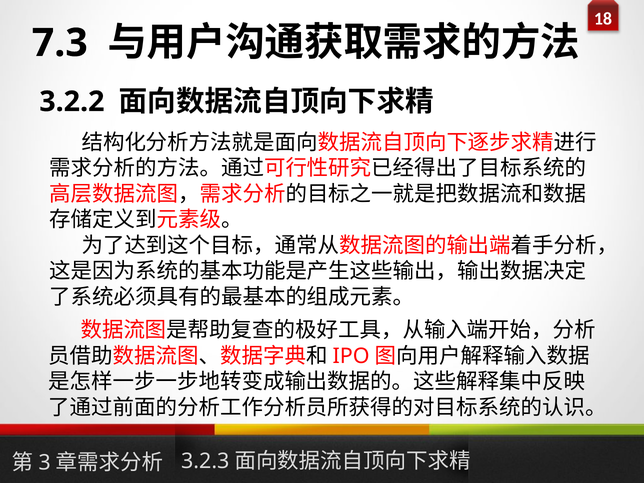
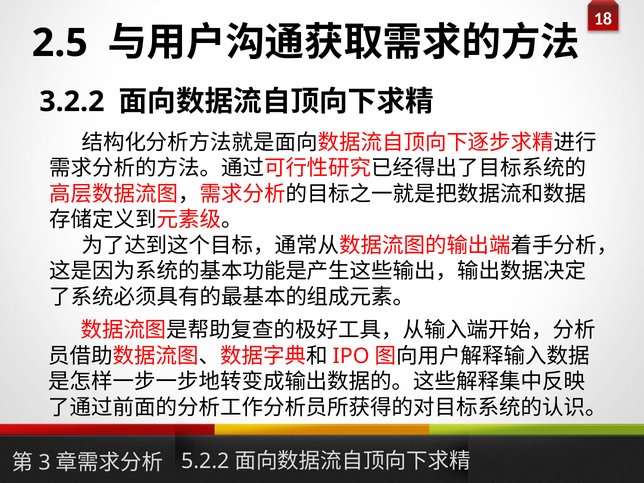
7.3: 7.3 -> 2.5 (60, 43)
3.2.3: 3.2.3 -> 5.2.2 (205, 461)
